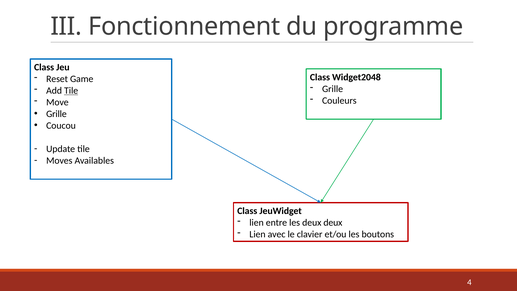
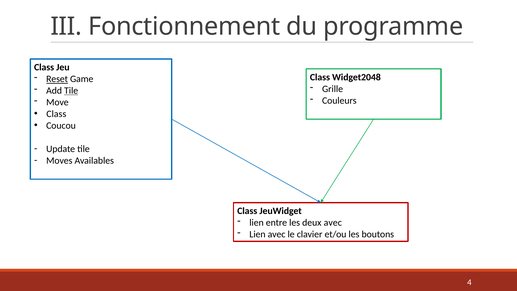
Reset underline: none -> present (57, 79)
Grille: Grille -> Class (56, 114)
deux deux: deux -> avec (333, 222)
